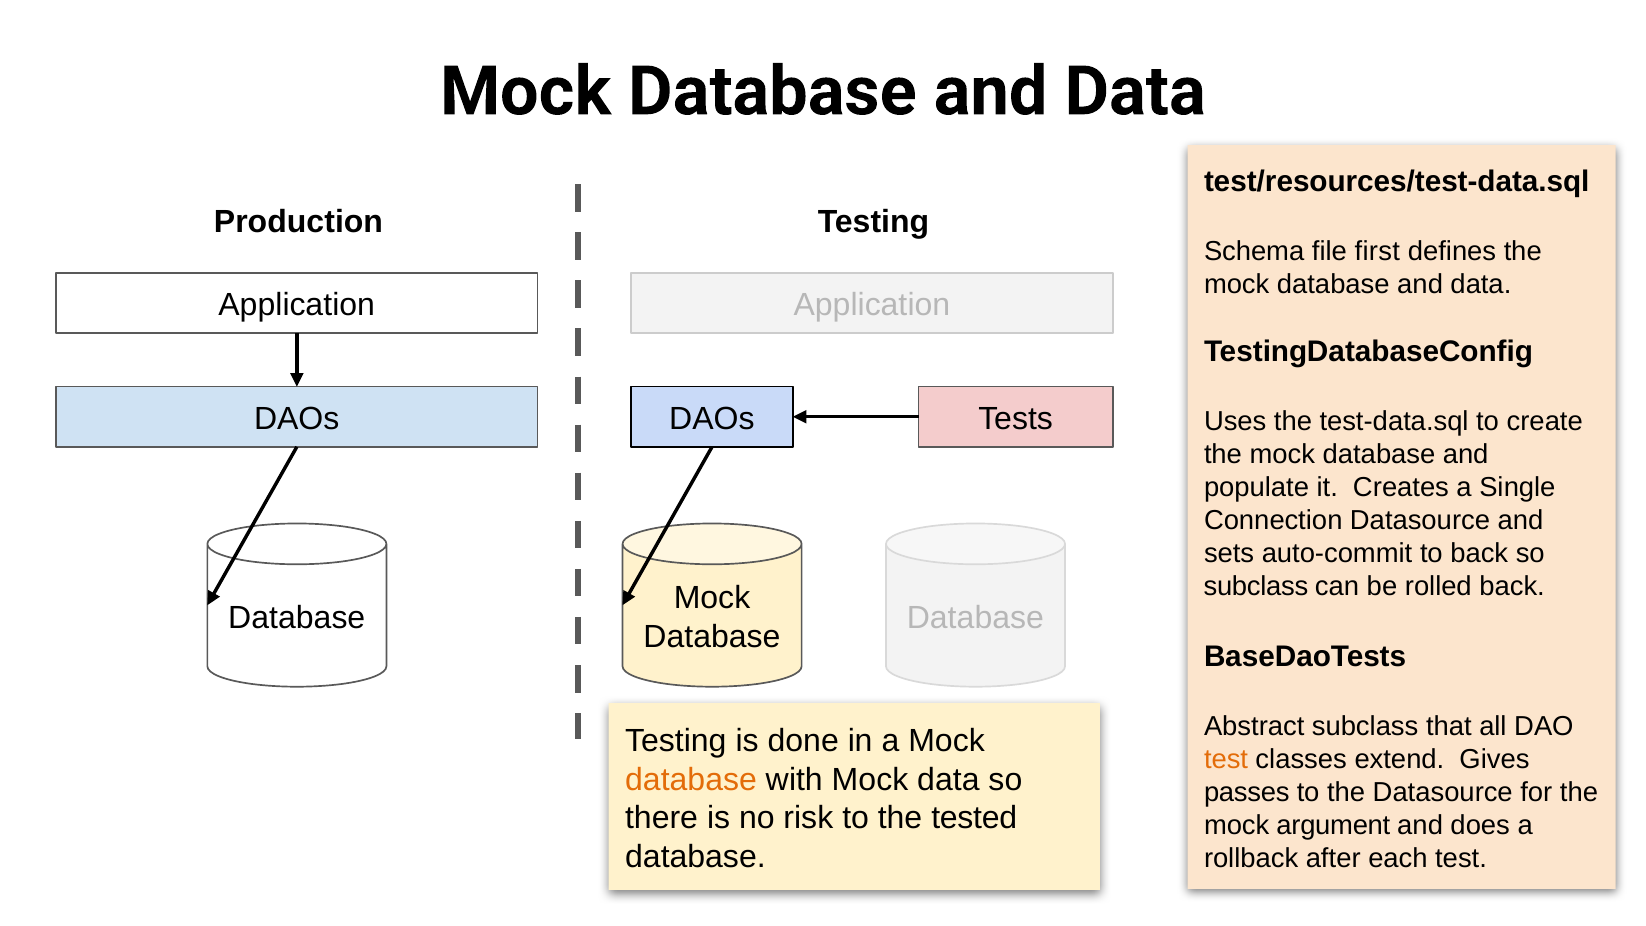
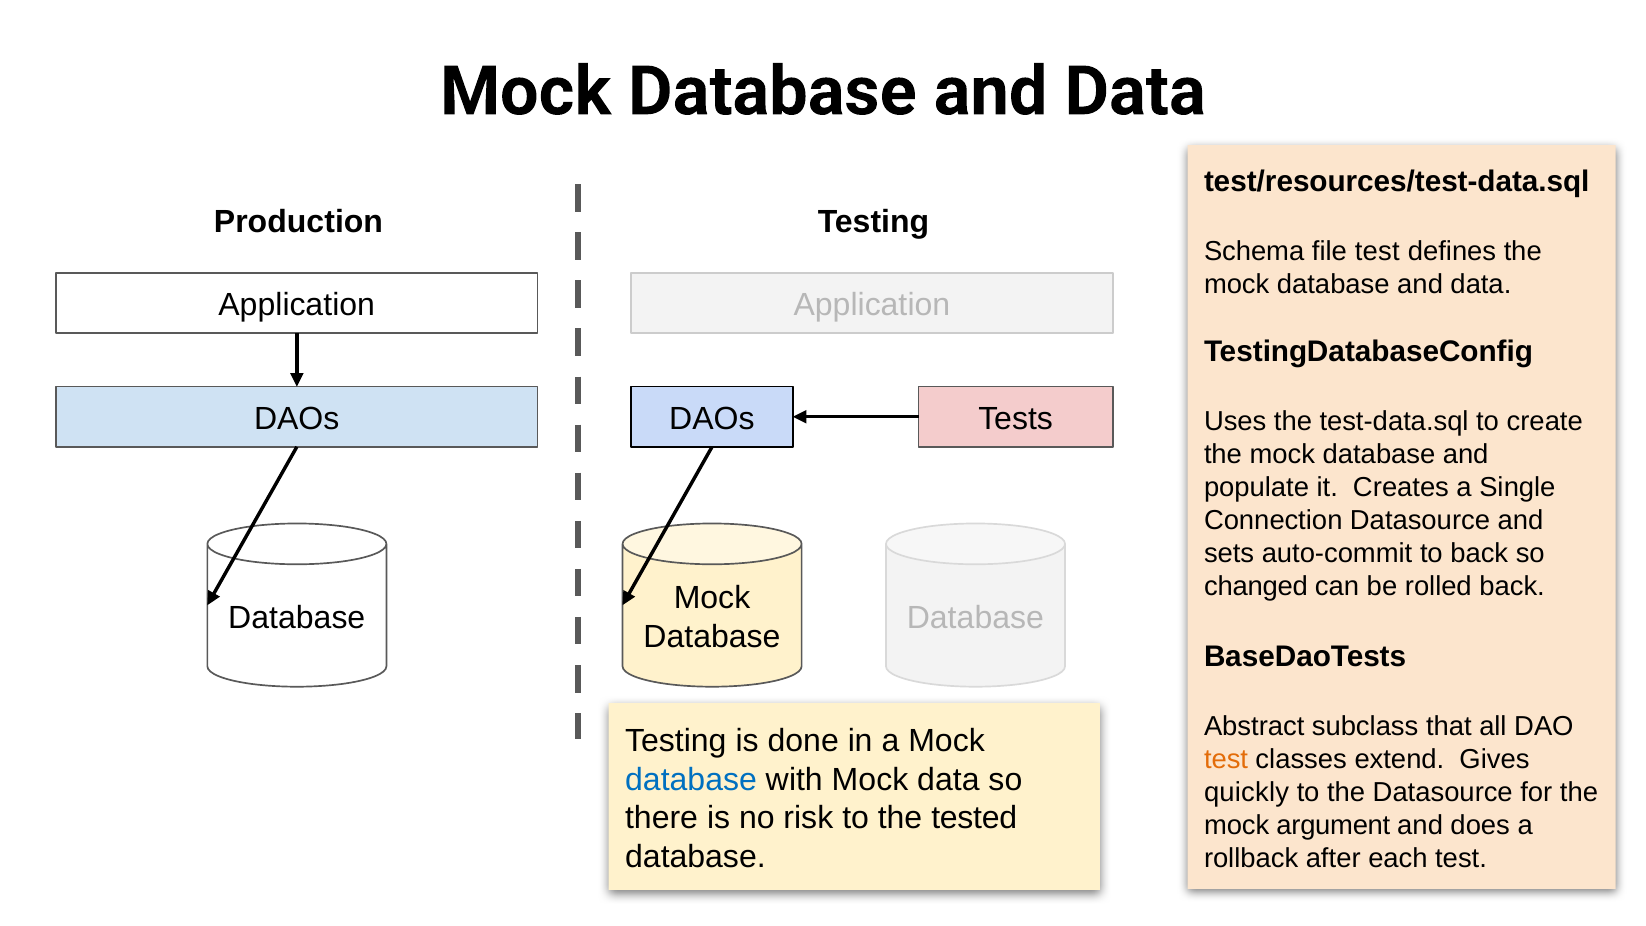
file first: first -> test (1377, 251)
subclass: subclass -> changed (1256, 586)
database colour: orange -> blue (691, 780)
passes: passes -> quickly (1247, 792)
